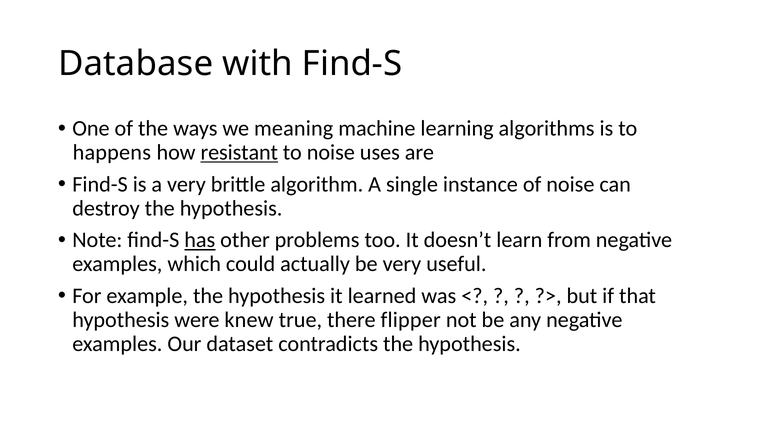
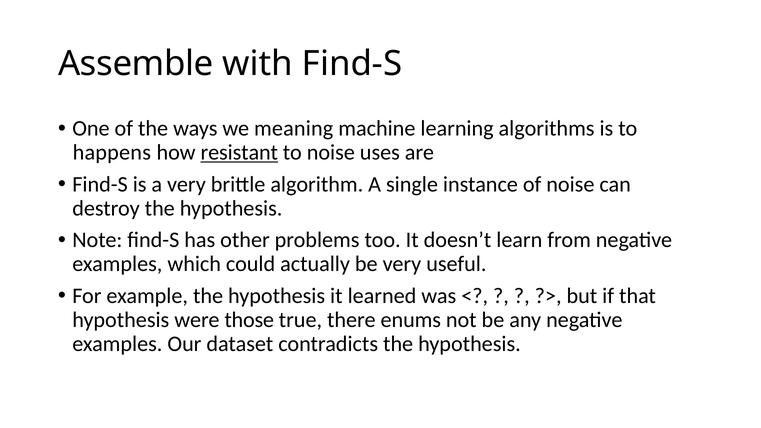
Database: Database -> Assemble (136, 64)
has underline: present -> none (200, 240)
knew: knew -> those (249, 320)
flipper: flipper -> enums (411, 320)
